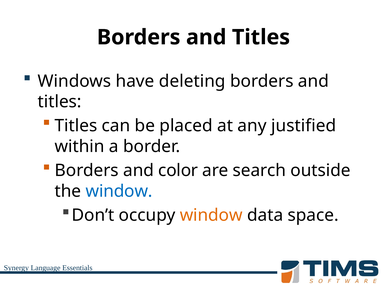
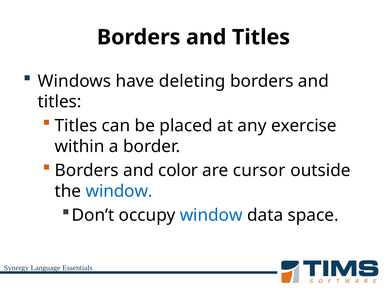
justified: justified -> exercise (304, 126)
search: search -> cursor (259, 171)
window colour: orange -> blue (211, 215)
